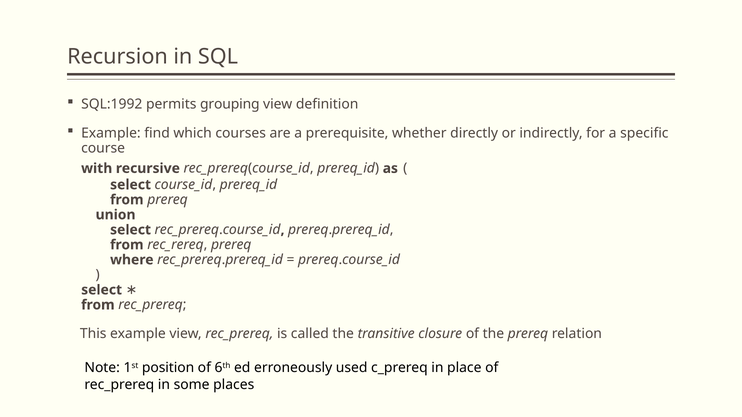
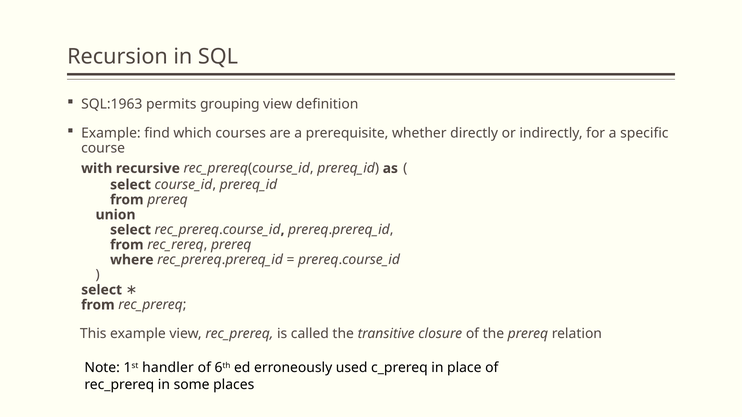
SQL:1992: SQL:1992 -> SQL:1963 (112, 104)
position: position -> handler (168, 368)
